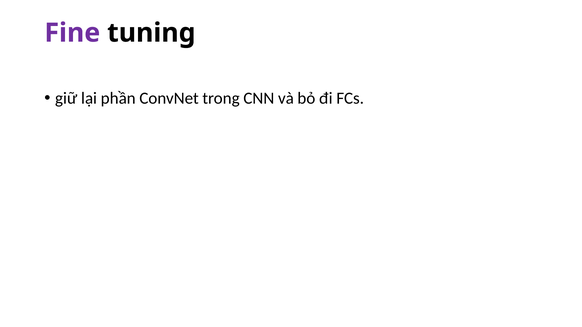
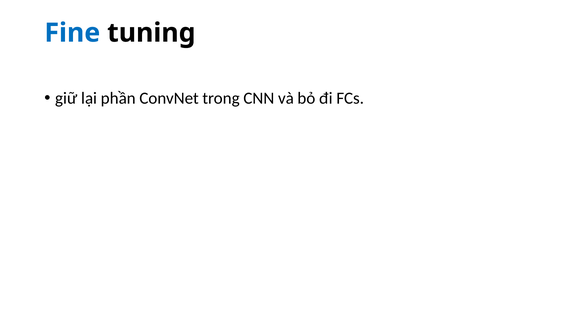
Fine colour: purple -> blue (72, 33)
